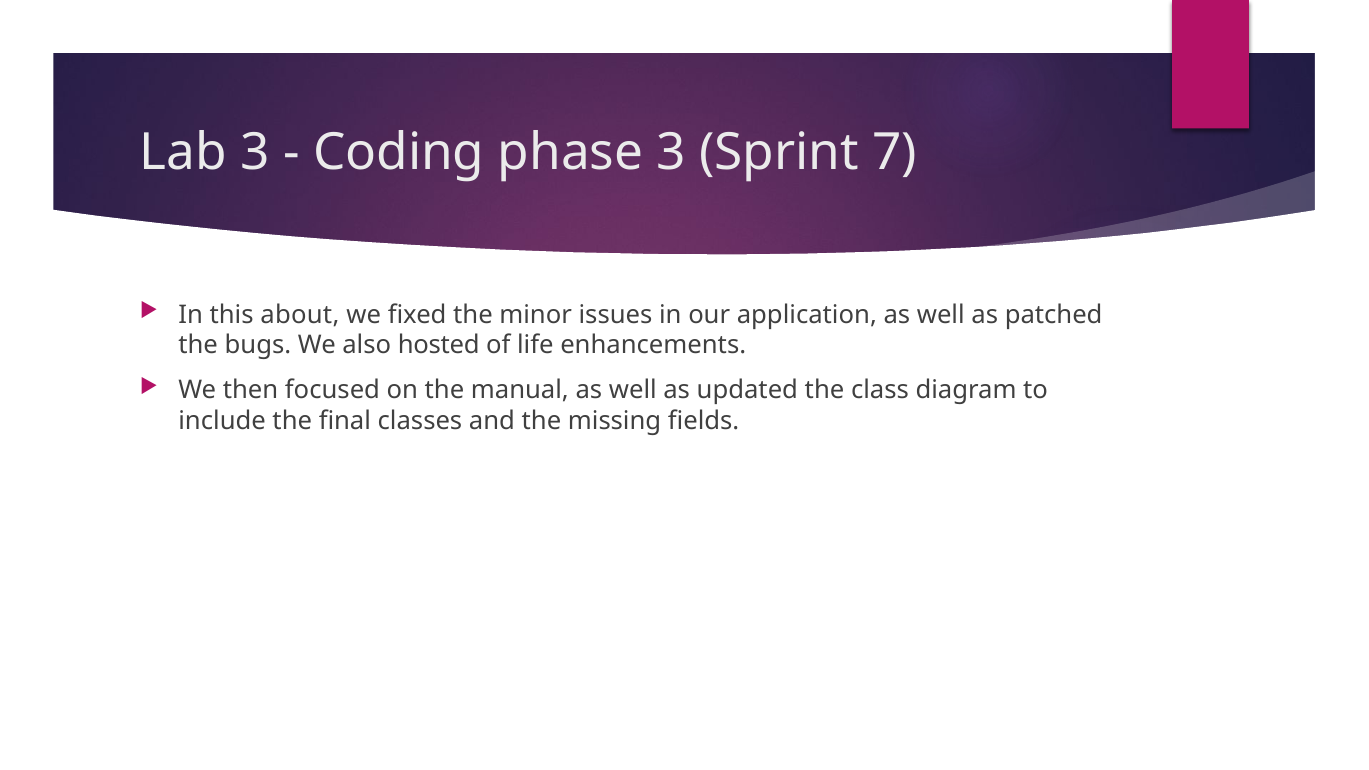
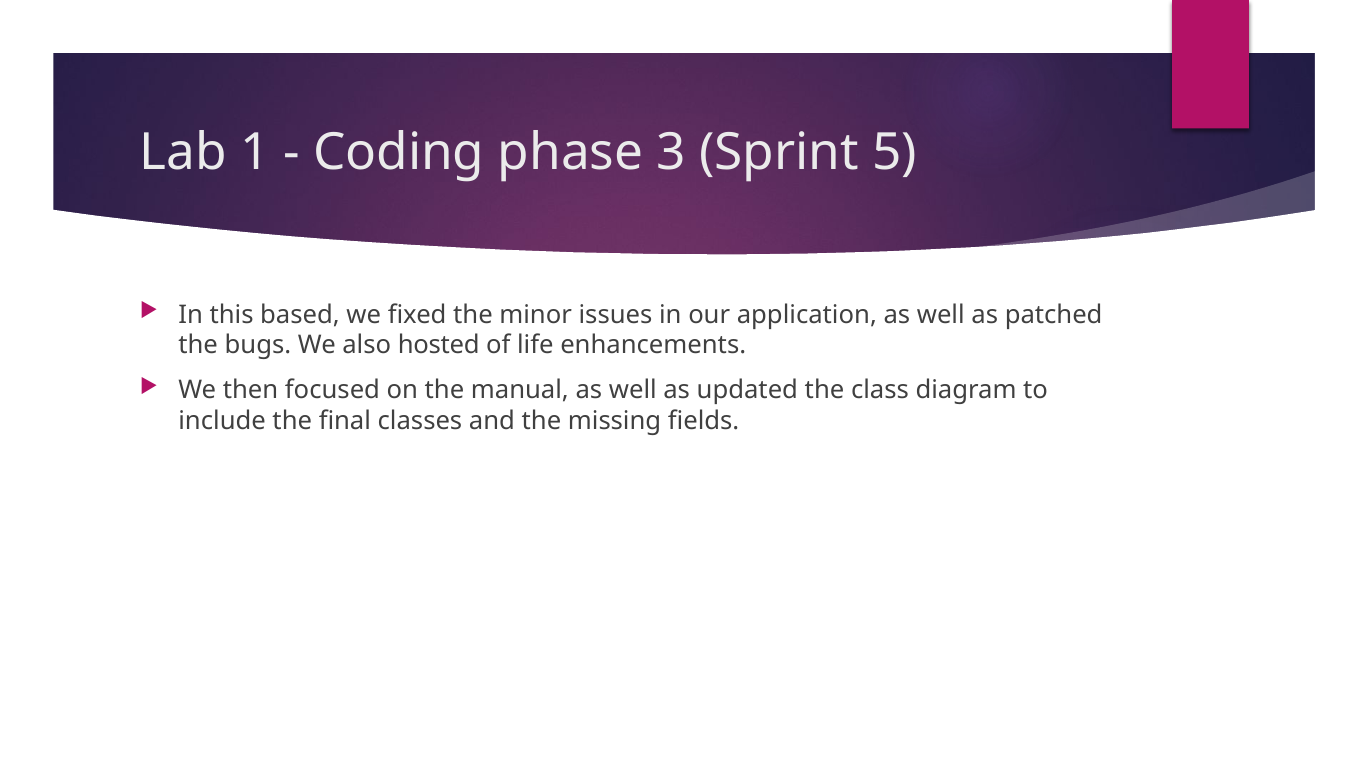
Lab 3: 3 -> 1 (255, 153)
7: 7 -> 5 (895, 153)
about: about -> based (300, 315)
